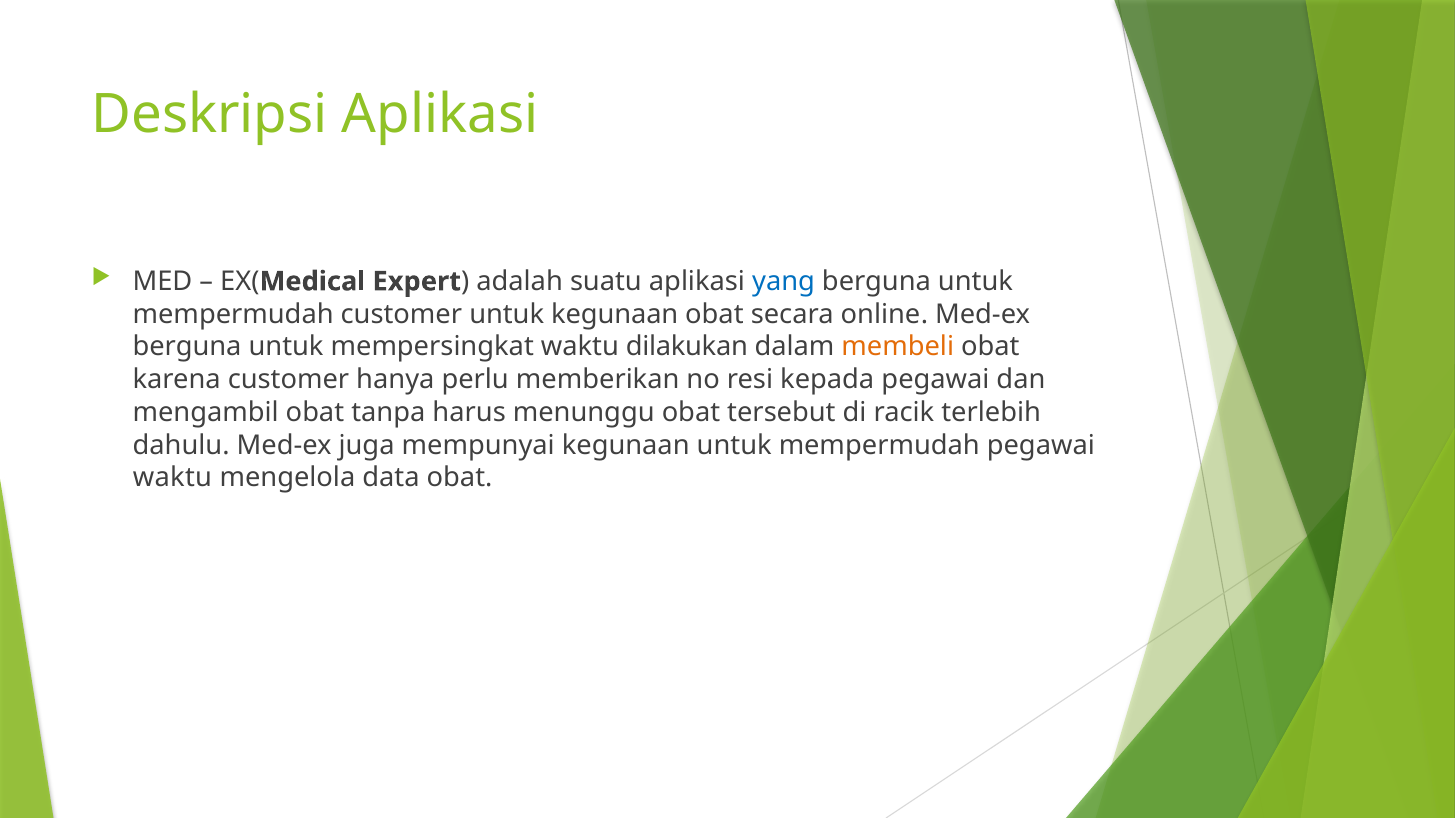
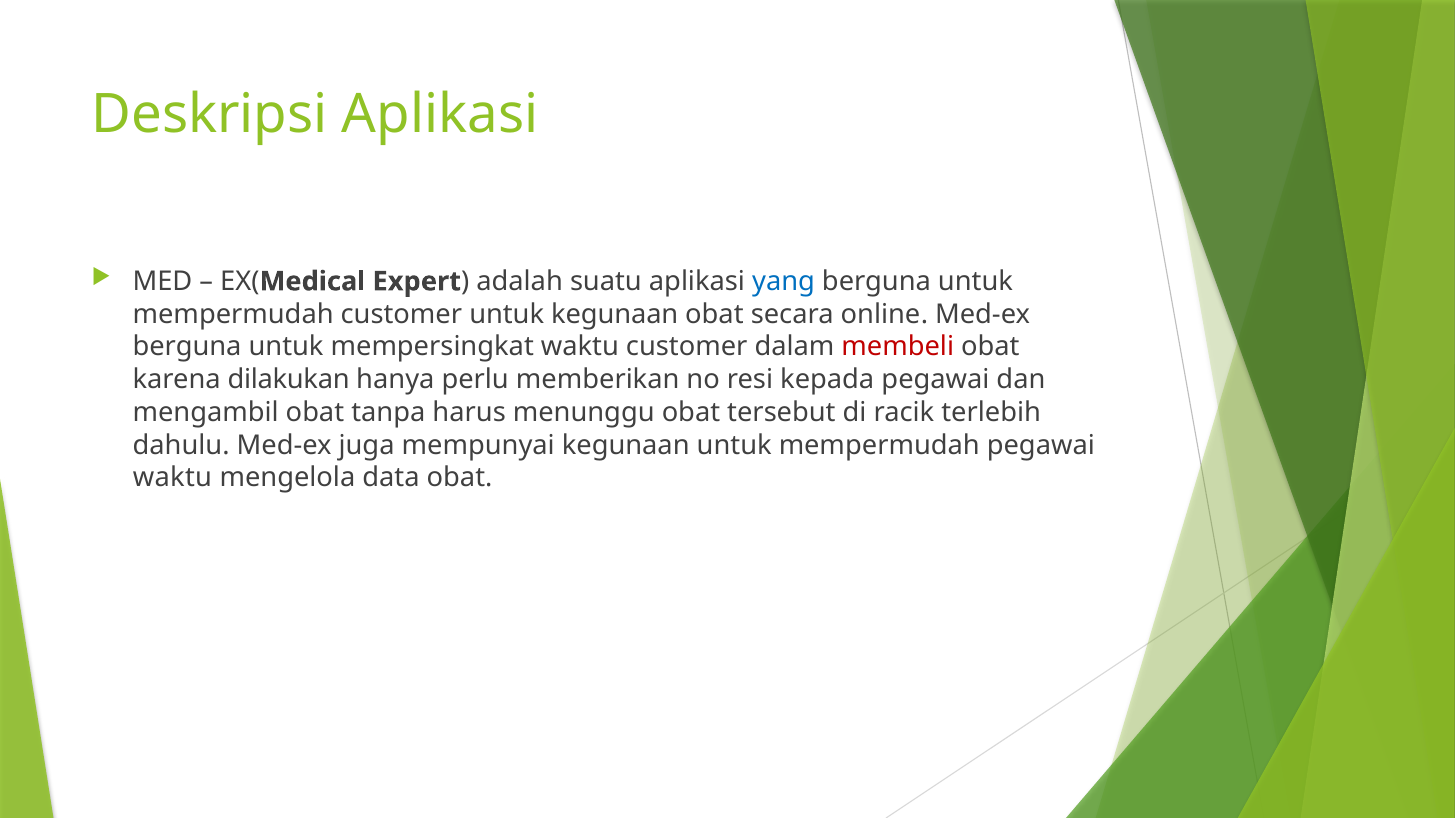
waktu dilakukan: dilakukan -> customer (687, 347)
membeli colour: orange -> red (898, 347)
karena customer: customer -> dilakukan (289, 380)
